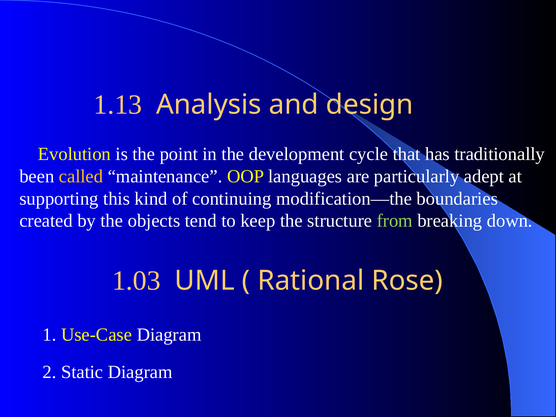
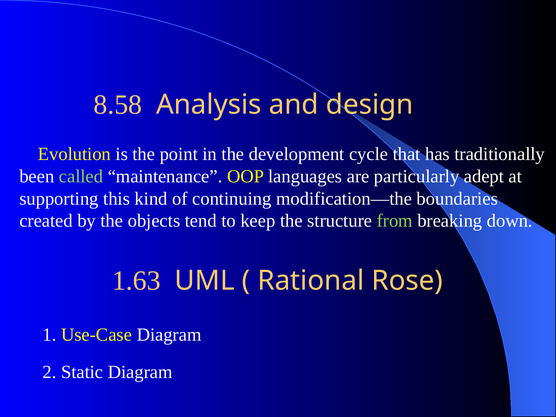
1.13: 1.13 -> 8.58 (118, 105)
called colour: yellow -> light green (81, 176)
1.03: 1.03 -> 1.63 (136, 281)
